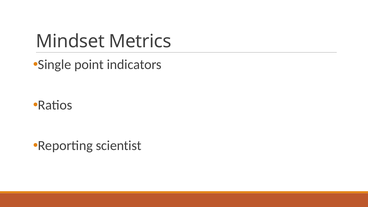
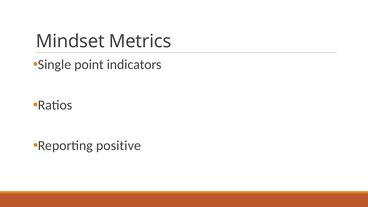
scientist: scientist -> positive (119, 146)
